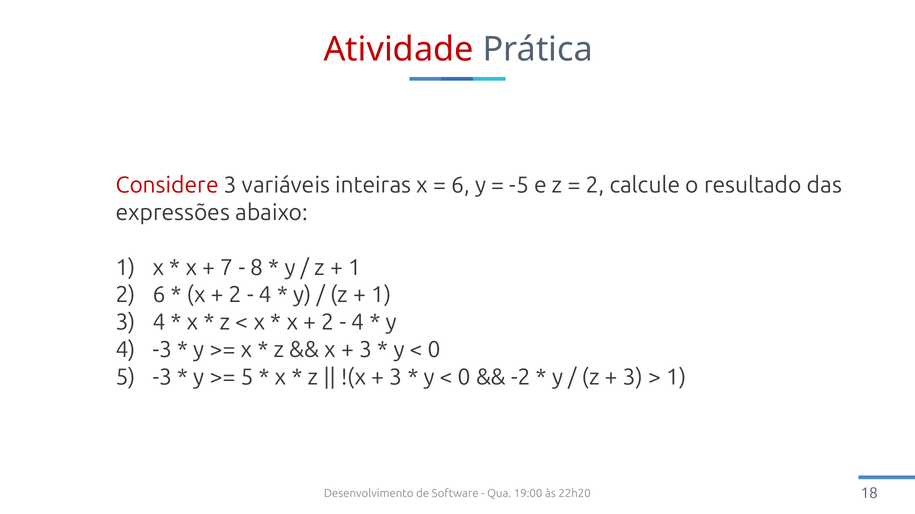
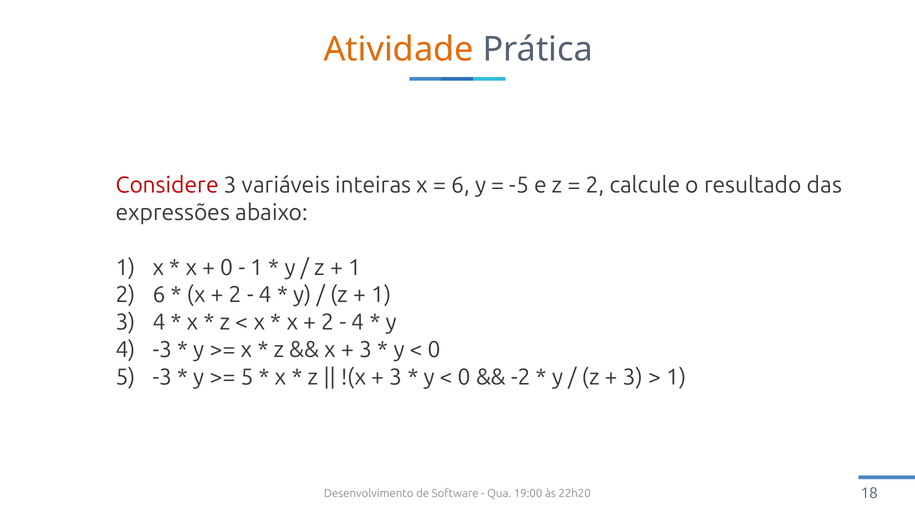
Atividade colour: red -> orange (399, 49)
7: 7 -> 0 (227, 268)
8: 8 -> 1 (257, 268)
